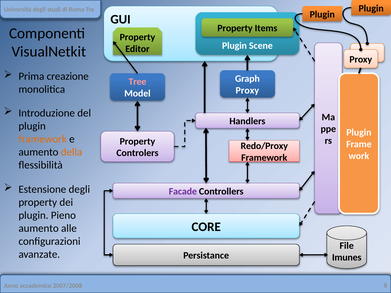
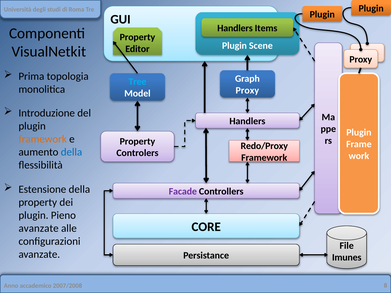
Property: Property -> Handlers (235, 28)
creazione: creazione -> topologia (68, 76)
Tree colour: pink -> light blue (137, 82)
della colour: orange -> blue (72, 152)
Estensione degli: degli -> della (79, 189)
aumento: aumento -> avanzate (39, 229)
